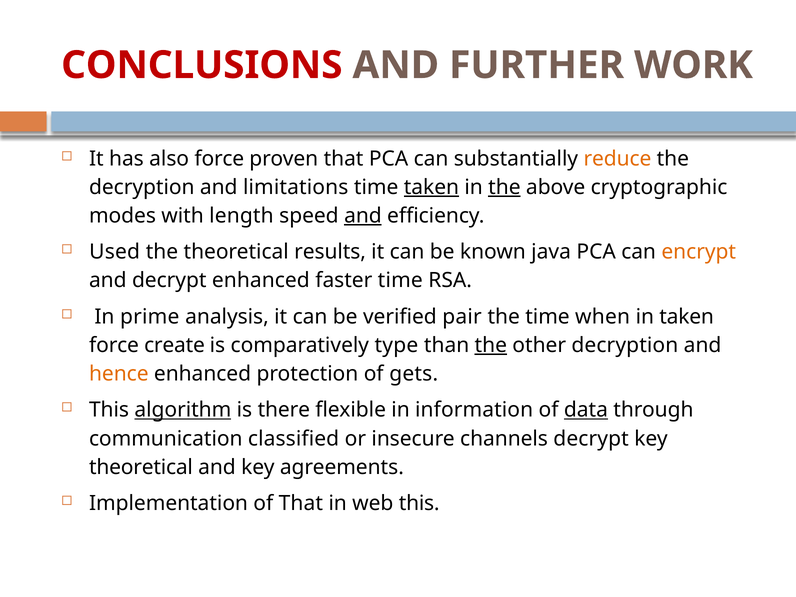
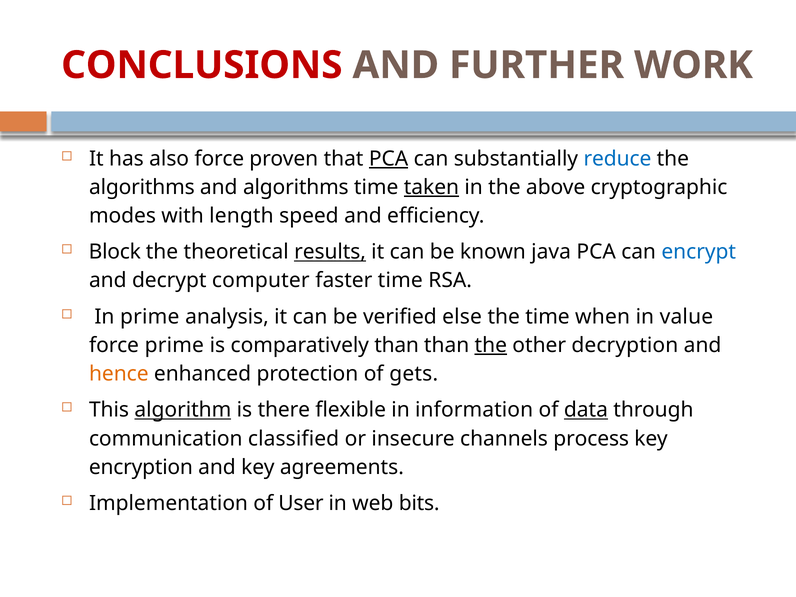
PCA underline: none -> present (389, 159)
reduce colour: orange -> blue (617, 159)
decryption: decryption -> algorithms (142, 187)
and limitations: limitations -> algorithms (296, 187)
the underline: present -> none (504, 187)
and underline: present -> none (363, 216)
Used: Used -> Block (115, 252)
results underline: none -> present (330, 252)
encrypt colour: orange -> blue (699, 252)
decrypt enhanced: enhanced -> computer (261, 281)
pair: pair -> else (462, 317)
in taken: taken -> value (686, 317)
force create: create -> prime (174, 345)
comparatively type: type -> than (397, 345)
channels decrypt: decrypt -> process (591, 439)
theoretical: theoretical -> encryption (141, 467)
of That: That -> User (301, 503)
web this: this -> bits (419, 503)
